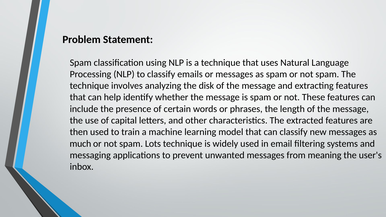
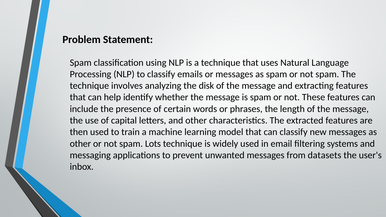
much: much -> other (80, 144)
meaning: meaning -> datasets (325, 155)
